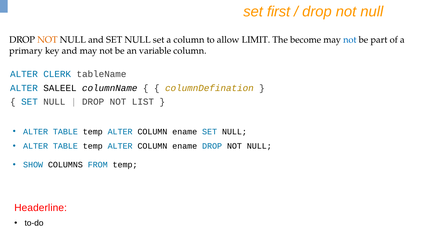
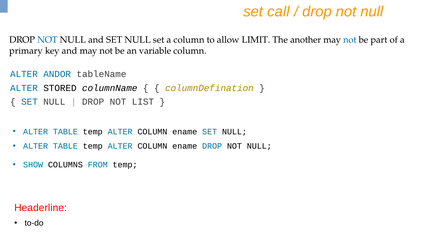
first: first -> call (278, 12)
NOT colour: orange -> blue (47, 40)
become: become -> another (306, 40)
CLERK: CLERK -> ANDOR (57, 74)
SALEEL: SALEEL -> STORED (60, 88)
